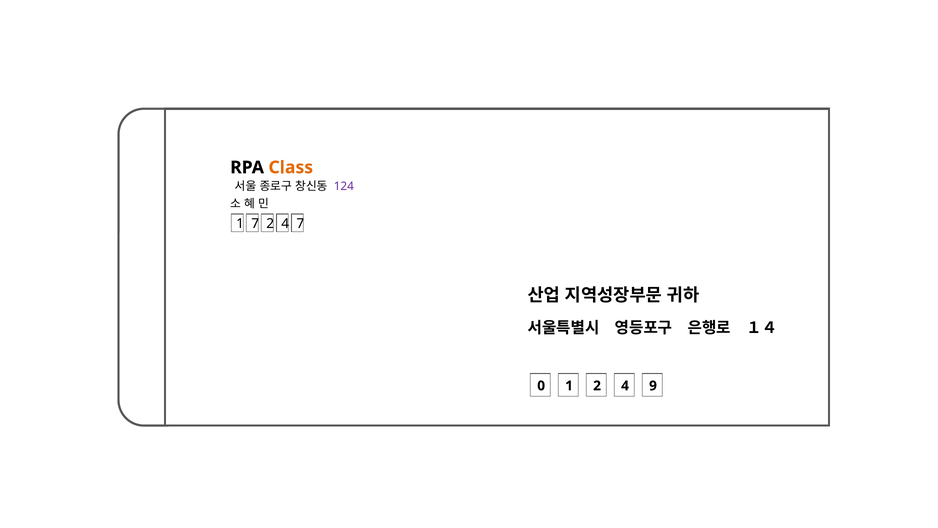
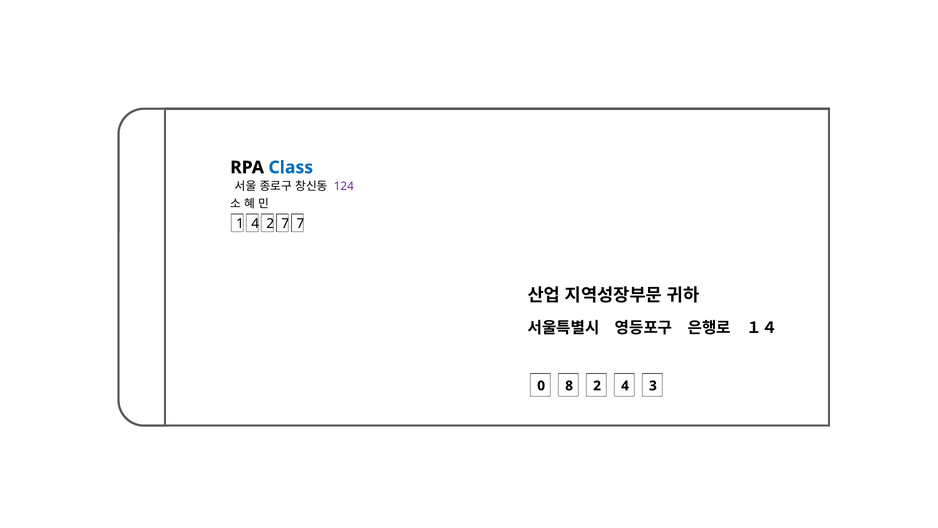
Class colour: orange -> blue (291, 167)
1 7: 7 -> 4 (255, 224)
4: 4 -> 7 (285, 224)
0 1: 1 -> 8 (569, 386)
9: 9 -> 3 (653, 386)
